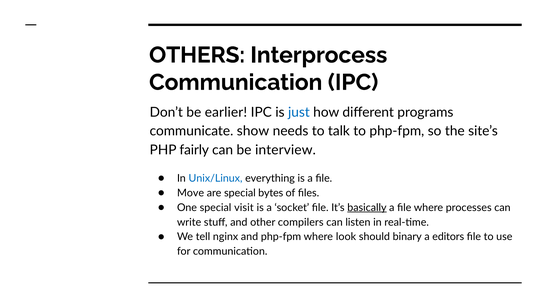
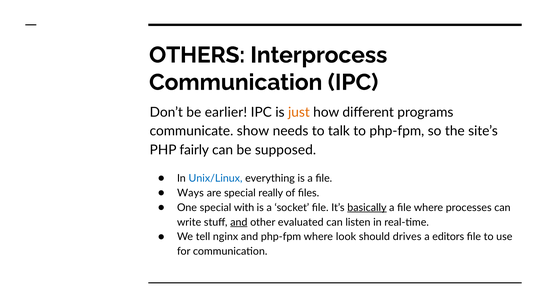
just colour: blue -> orange (299, 113)
interview: interview -> supposed (286, 150)
Move: Move -> Ways (190, 193)
bytes: bytes -> really (271, 193)
visit: visit -> with (244, 208)
and underline: none -> present (239, 223)
compilers: compilers -> evaluated (301, 223)
binary: binary -> drives (407, 237)
